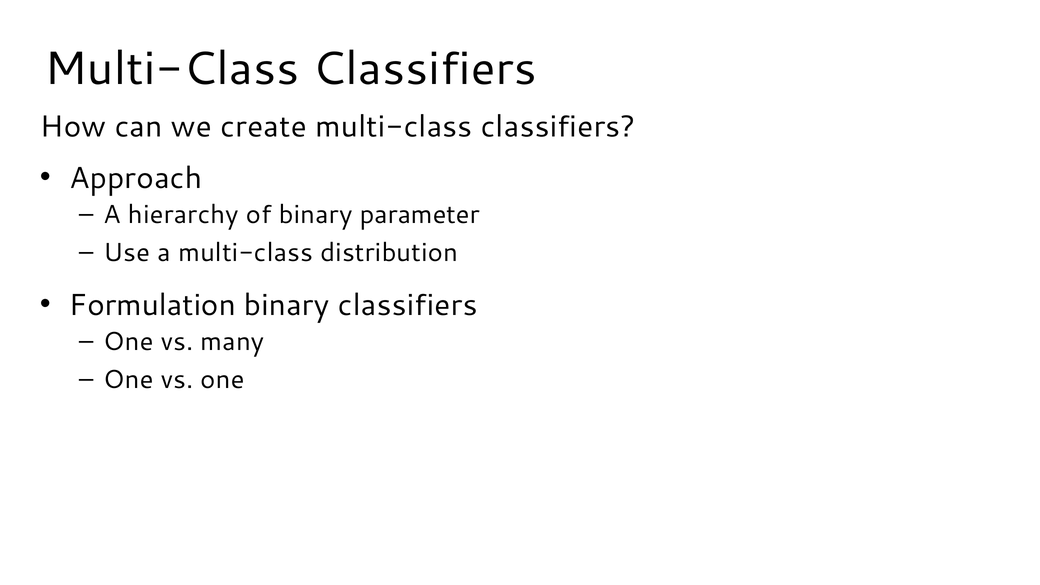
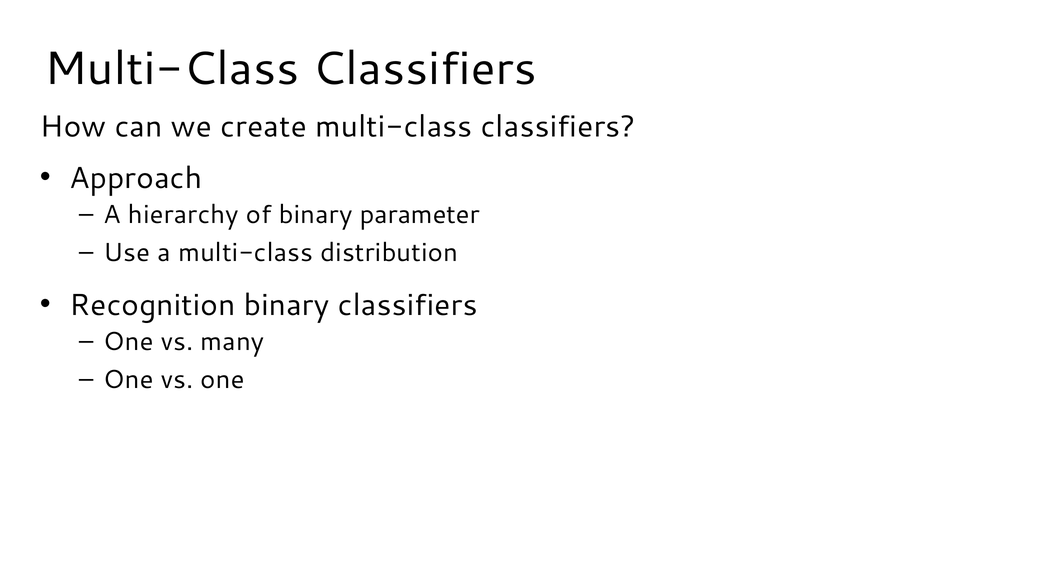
Formulation: Formulation -> Recognition (152, 305)
